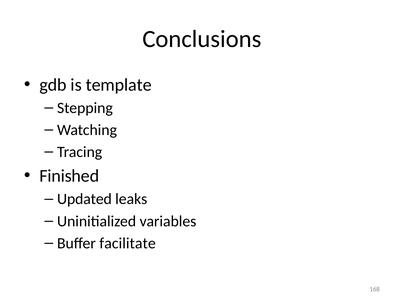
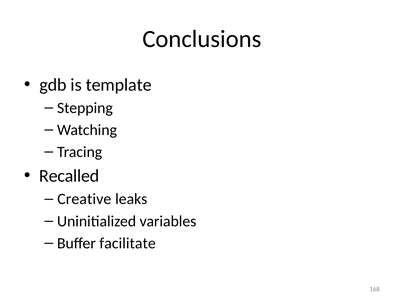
Finished: Finished -> Recalled (69, 176)
Updated: Updated -> Creative (84, 199)
